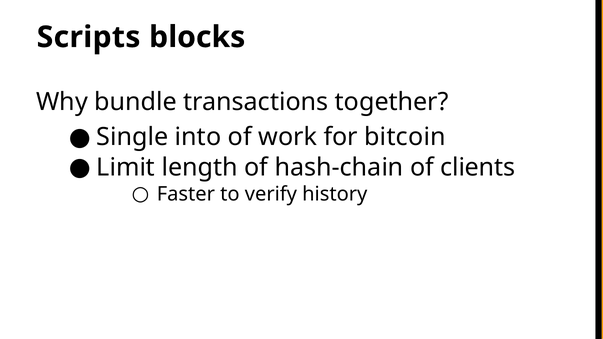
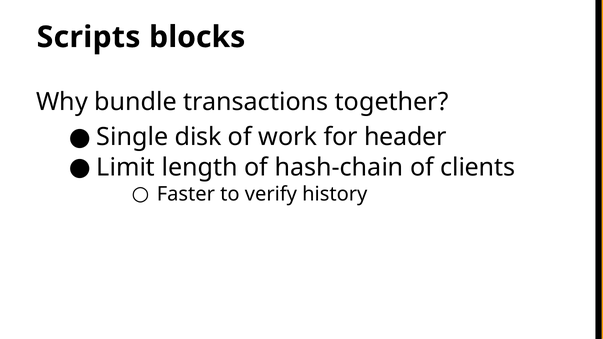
into: into -> disk (198, 137)
bitcoin: bitcoin -> header (405, 137)
